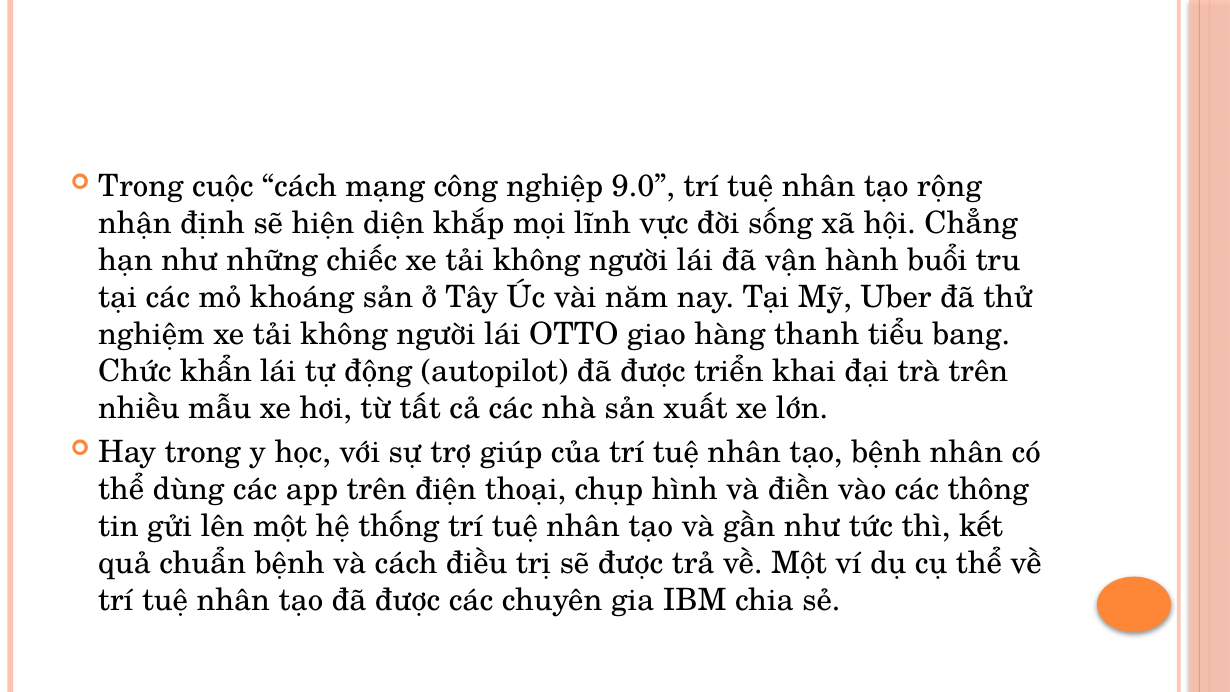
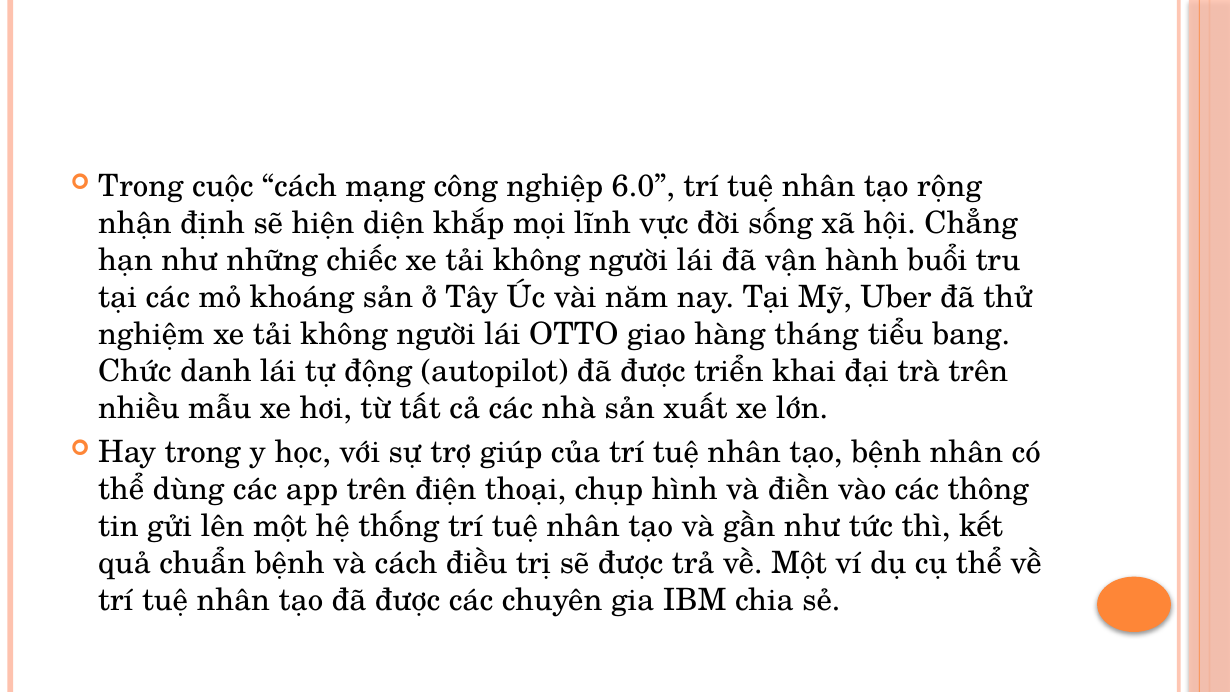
9.0: 9.0 -> 6.0 (643, 187)
thanh: thanh -> tháng (817, 334)
khẩn: khẩn -> danh (216, 371)
